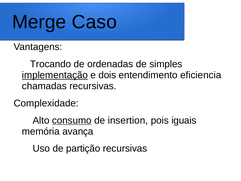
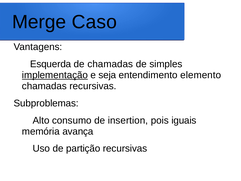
Trocando: Trocando -> Esquerda (51, 64)
de ordenadas: ordenadas -> chamadas (110, 64)
dois: dois -> seja (107, 75)
eficiencia: eficiencia -> elemento (201, 75)
Complexidade: Complexidade -> Subproblemas (46, 103)
consumo underline: present -> none (72, 120)
